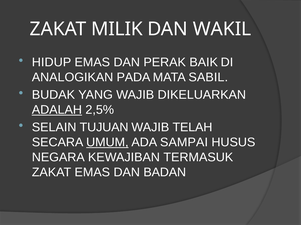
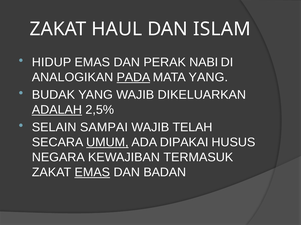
MILIK: MILIK -> HAUL (117, 29)
WAKIL: WAKIL -> ISLAM (222, 29)
BAIK: BAIK -> NABI (204, 63)
PADA underline: none -> present (133, 78)
MATA SABIL: SABIL -> YANG (208, 78)
TUJUAN: TUJUAN -> SAMPAI (104, 128)
SAMPAI: SAMPAI -> DIPAKAI (184, 143)
EMAS underline: none -> present (92, 173)
